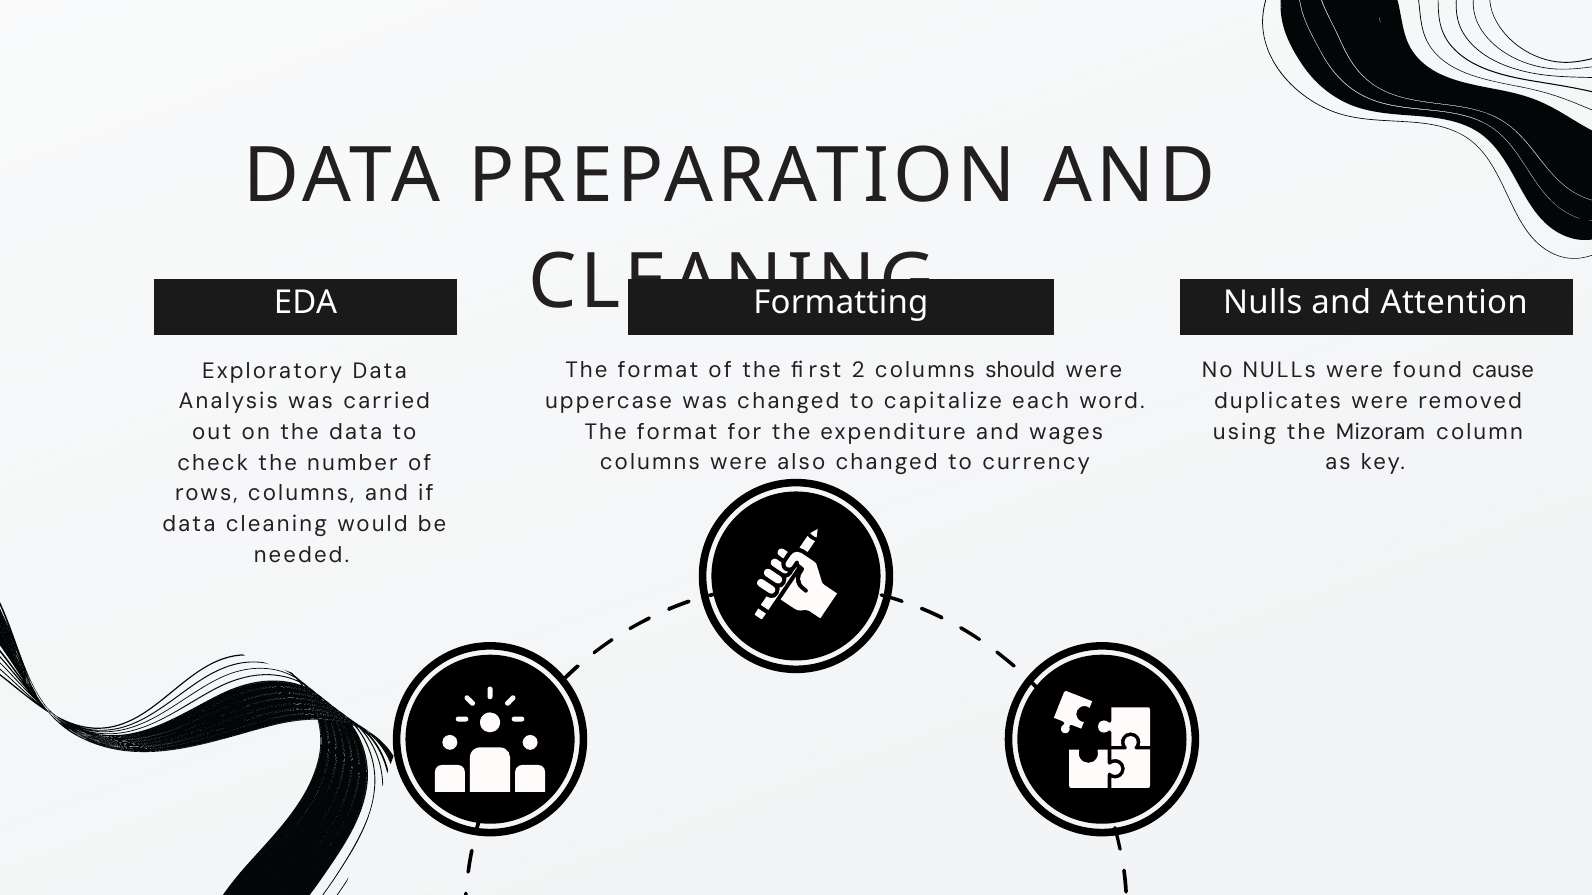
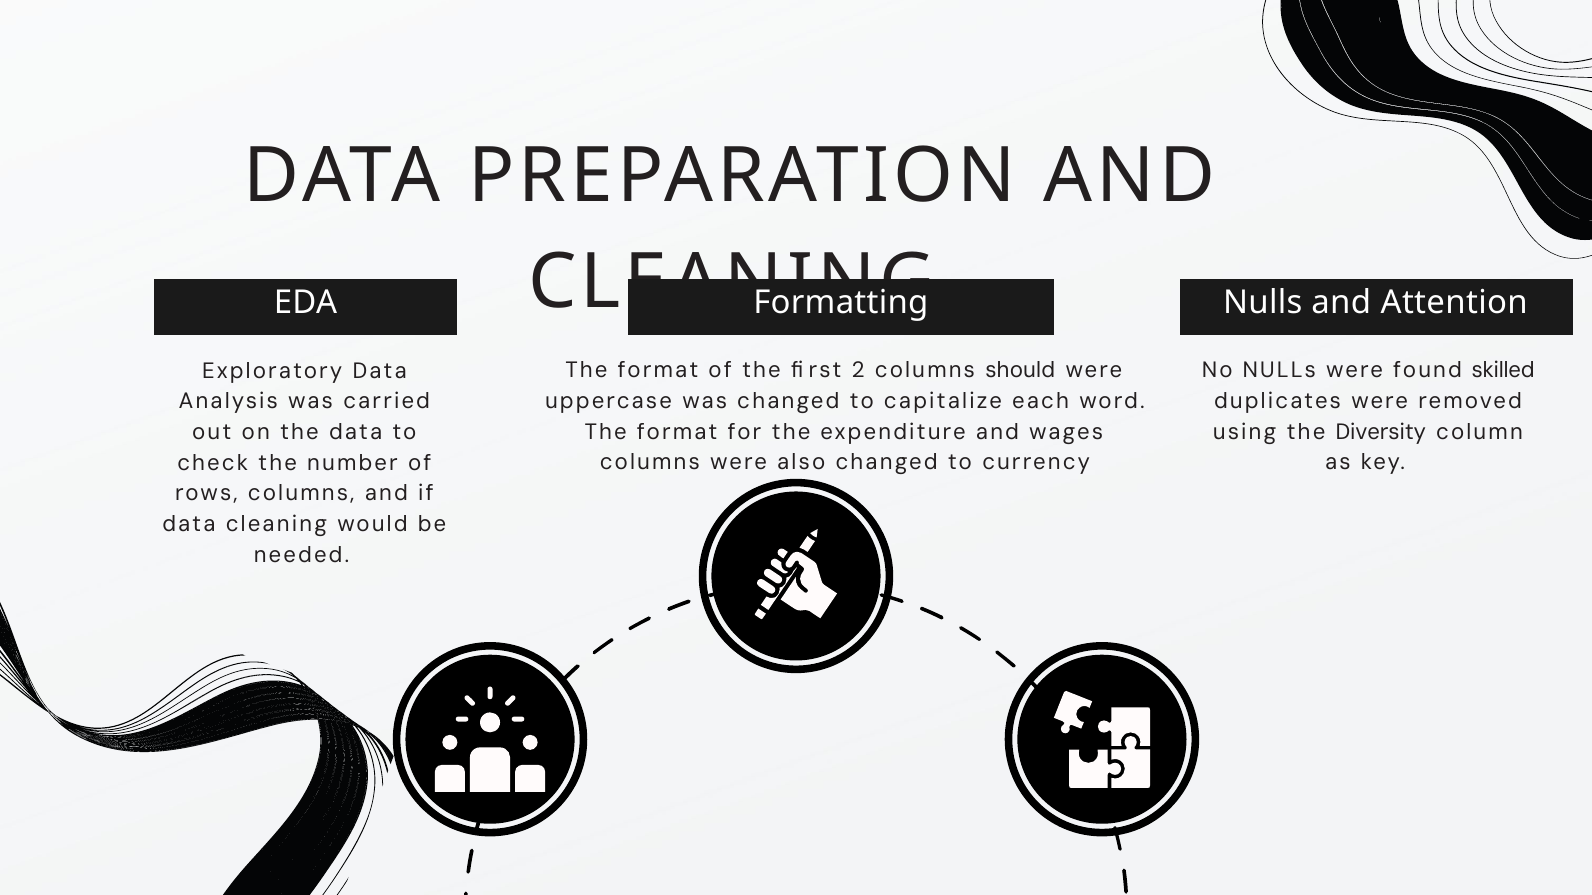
cause: cause -> skilled (1503, 371)
Mizoram: Mizoram -> Diversity (1381, 432)
